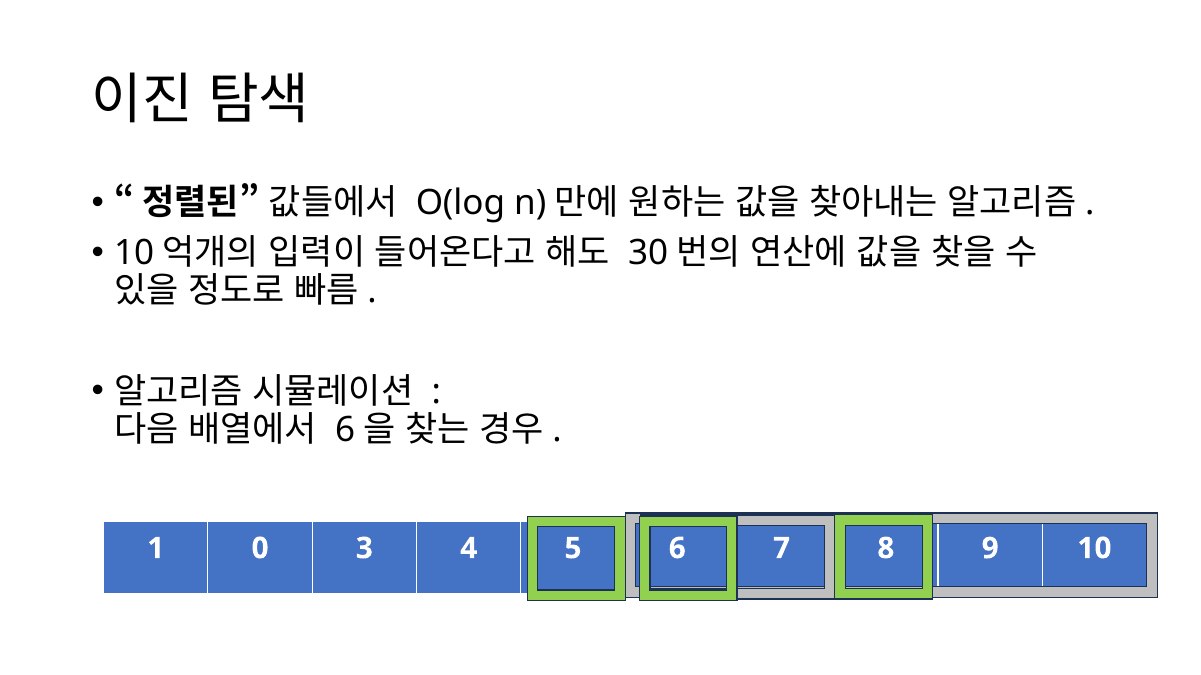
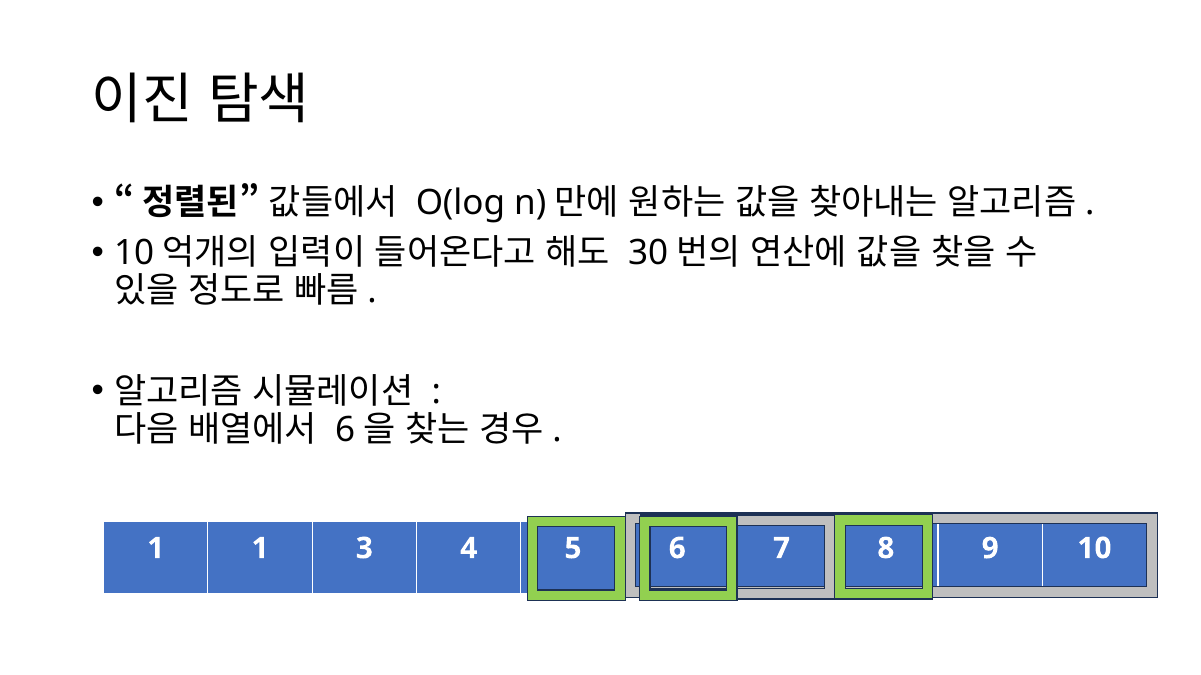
1 0: 0 -> 1 (260, 549)
